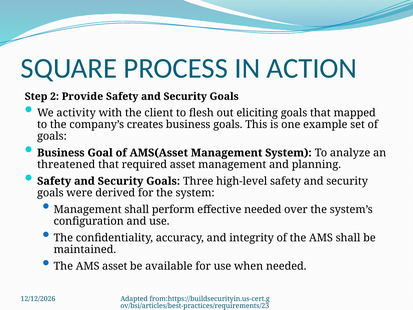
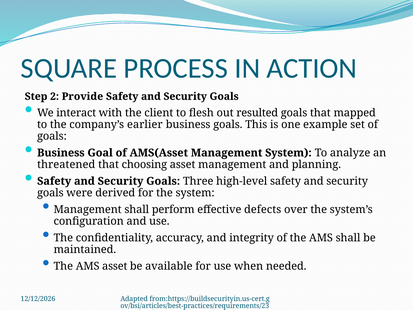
activity: activity -> interact (76, 113)
eliciting: eliciting -> resulted (257, 113)
creates: creates -> earlier (145, 124)
required: required -> choosing (144, 164)
effective needed: needed -> defects (263, 209)
